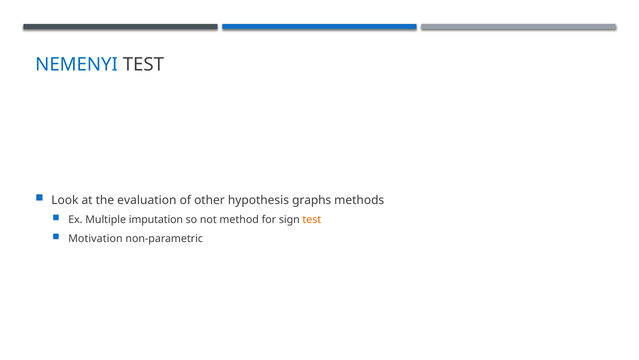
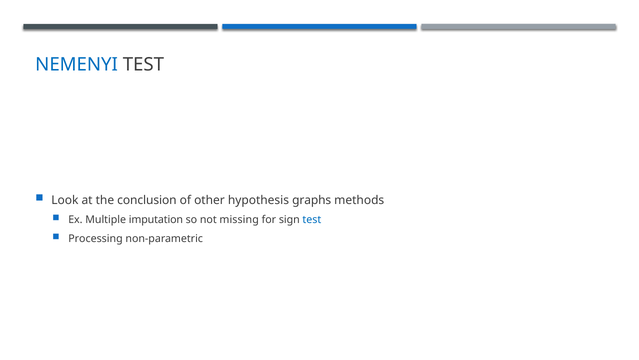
evaluation: evaluation -> conclusion (147, 200)
method: method -> missing (239, 219)
test colour: orange -> blue (312, 219)
Motivation: Motivation -> Processing (95, 238)
